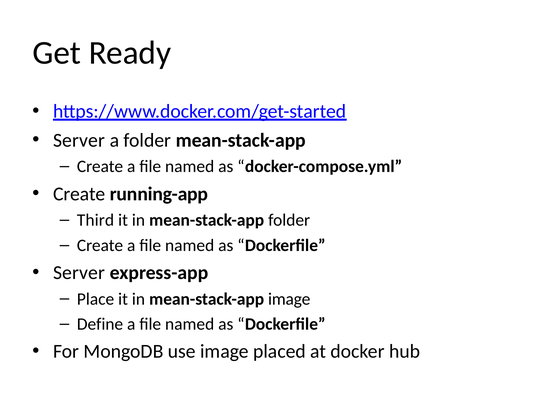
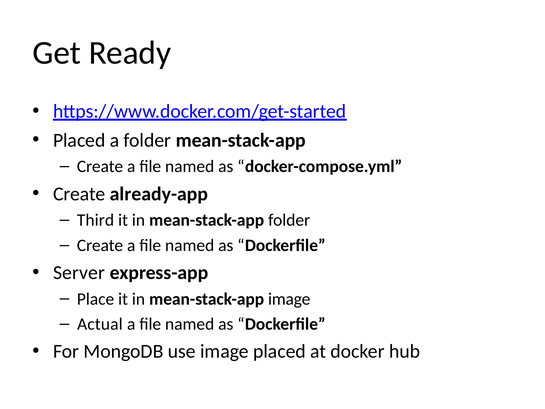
Server: Server -> Placed (79, 140)
running-app: running-app -> already-app (159, 194)
Define: Define -> Actual (100, 324)
